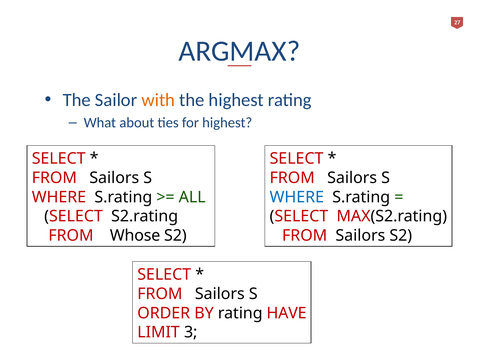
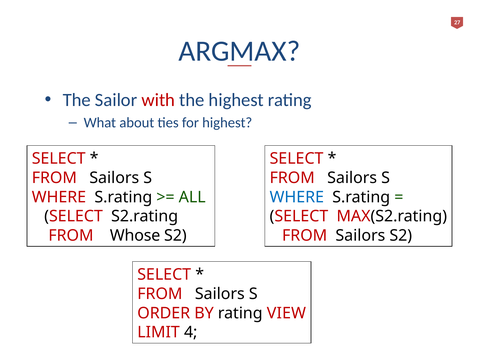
with colour: orange -> red (158, 100)
HAVE: HAVE -> VIEW (286, 312)
3: 3 -> 4 (191, 332)
